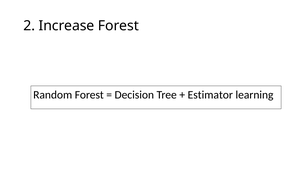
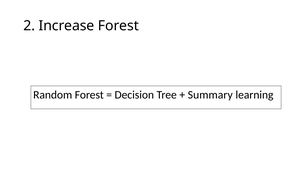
Estimator: Estimator -> Summary (210, 95)
